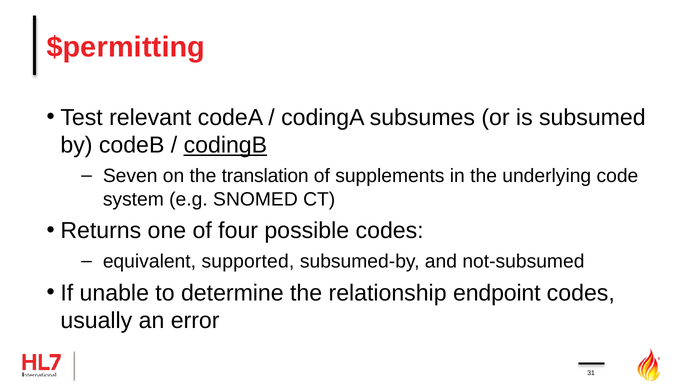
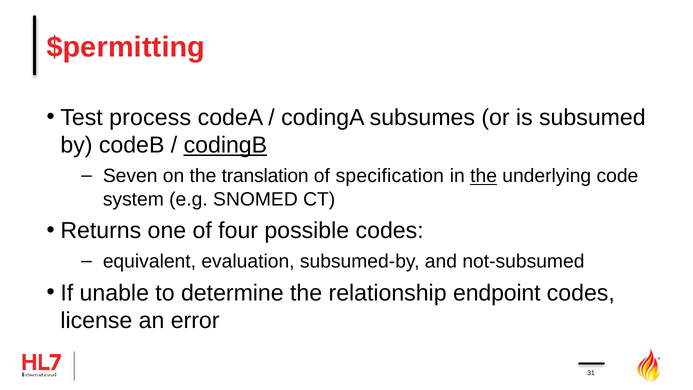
relevant: relevant -> process (150, 117)
supplements: supplements -> specification (390, 176)
the underline: none -> present (484, 176)
supported: supported -> evaluation (248, 262)
usually: usually -> license (96, 321)
